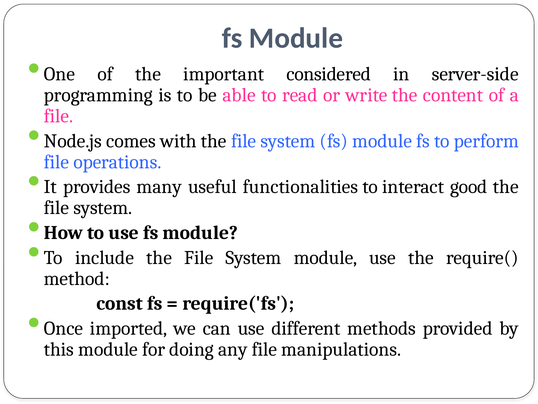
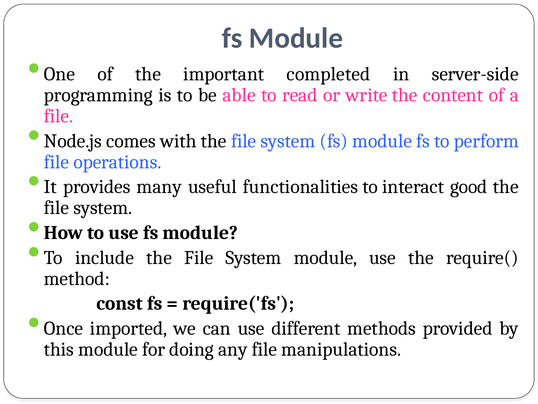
considered: considered -> completed (329, 74)
